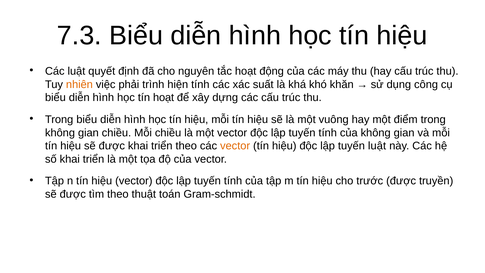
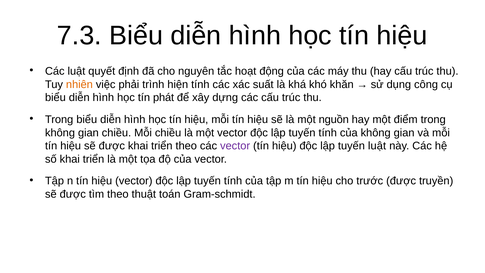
tín hoạt: hoạt -> phát (164, 98)
vuông: vuông -> nguồn (334, 119)
vector colour: orange -> purple (235, 146)
